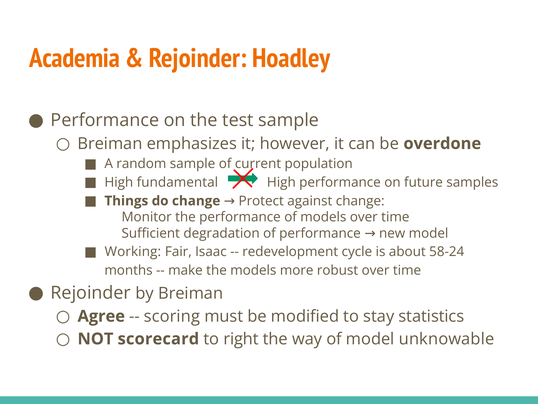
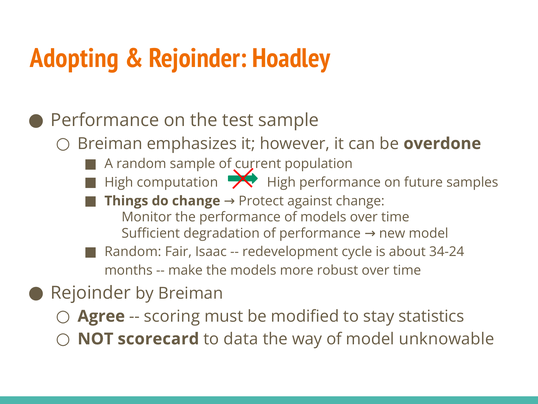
Academia: Academia -> Adopting (74, 58)
fundamental: fundamental -> computation (177, 182)
Working: Working -> Random (133, 251)
58-24: 58-24 -> 34-24 (447, 251)
right: right -> data (241, 339)
